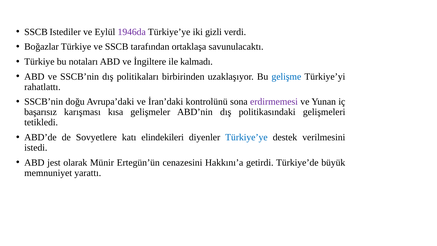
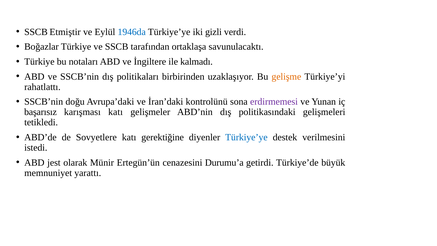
Istediler: Istediler -> Etmiştir (65, 32)
1946da colour: purple -> blue (132, 32)
gelişme colour: blue -> orange (286, 76)
karışması kısa: kısa -> katı (116, 112)
elindekileri: elindekileri -> gerektiğine (163, 137)
Hakkını’a: Hakkını’a -> Durumu’a (224, 162)
